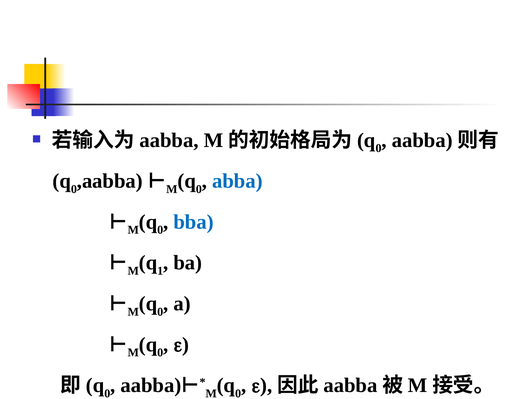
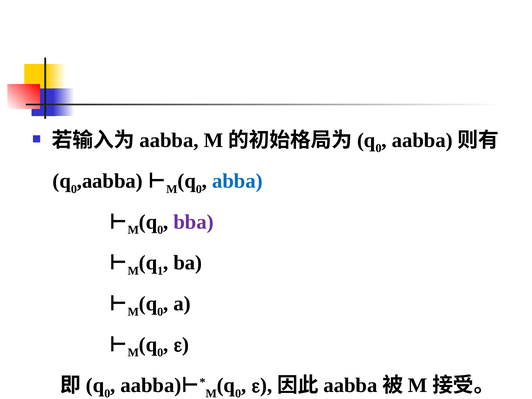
bba colour: blue -> purple (194, 222)
